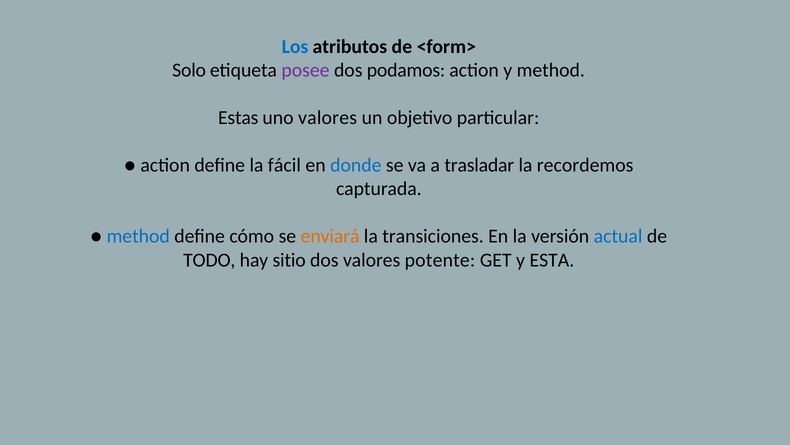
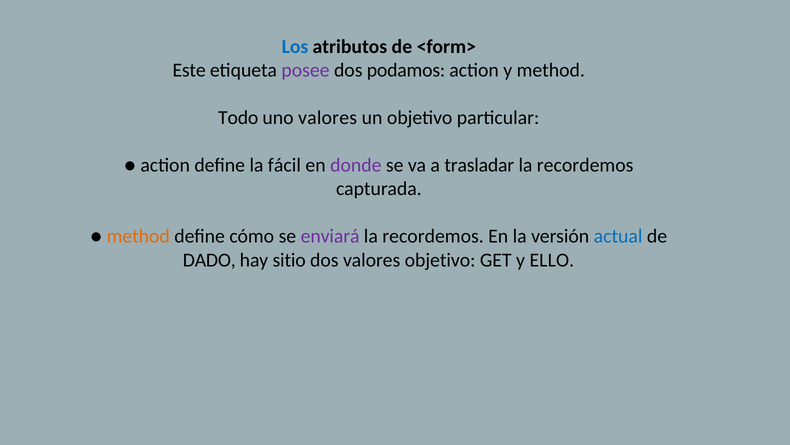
Solo: Solo -> Este (189, 70)
Estas: Estas -> Todo (238, 118)
donde colour: blue -> purple (356, 165)
method colour: blue -> orange (138, 236)
enviará colour: orange -> purple (330, 236)
transiciones: transiciones -> recordemos (433, 236)
TODO: TODO -> DADO (209, 260)
valores potente: potente -> objetivo (440, 260)
ESTA: ESTA -> ELLO (552, 260)
